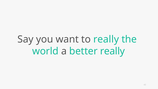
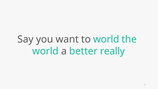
to really: really -> world (106, 39)
